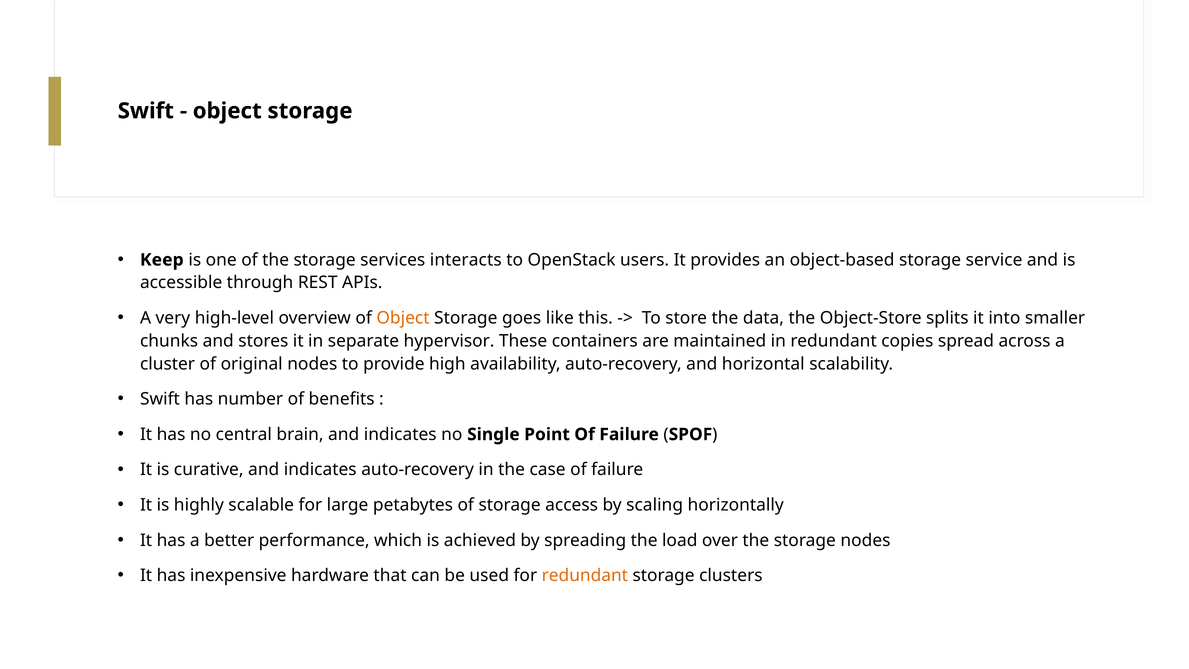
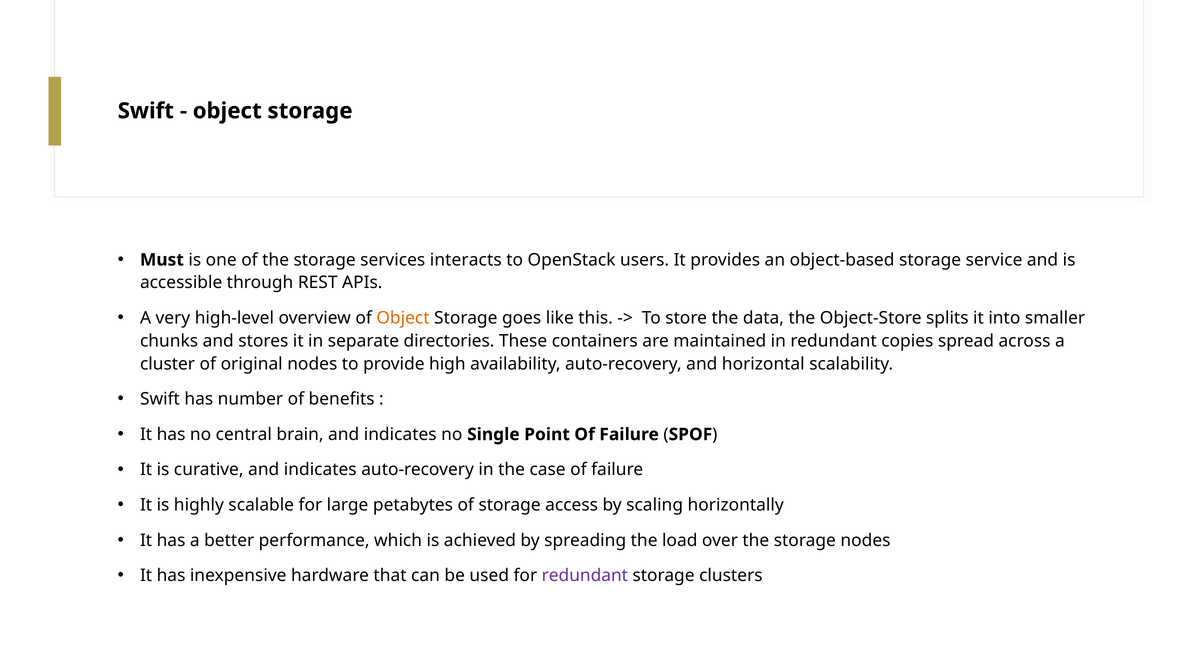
Keep: Keep -> Must (162, 260)
hypervisor: hypervisor -> directories (449, 341)
redundant colour: orange -> purple (585, 575)
